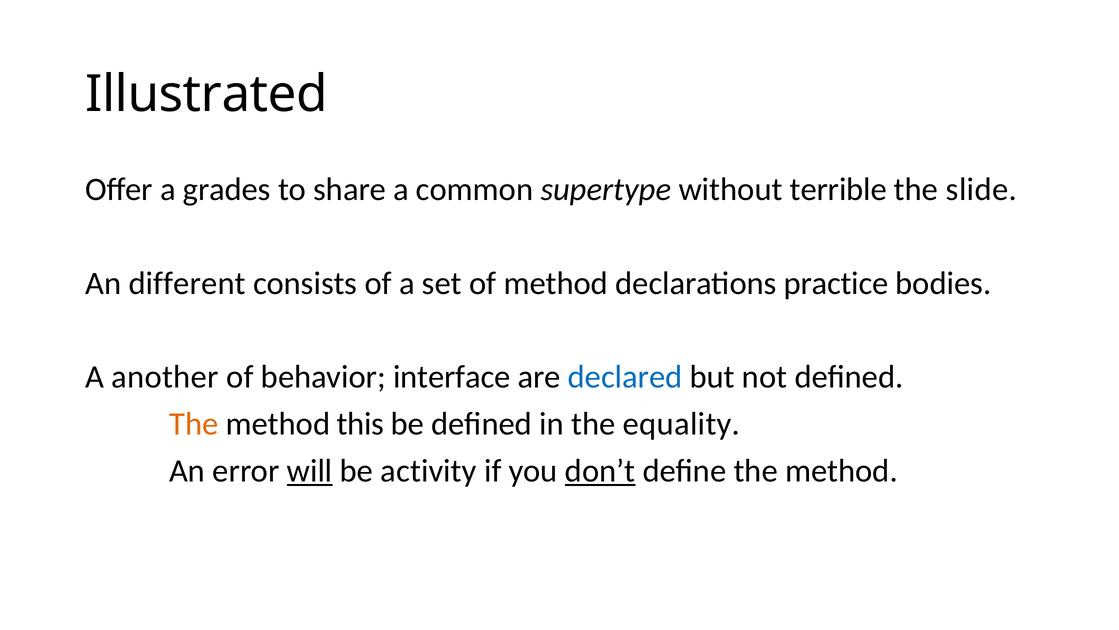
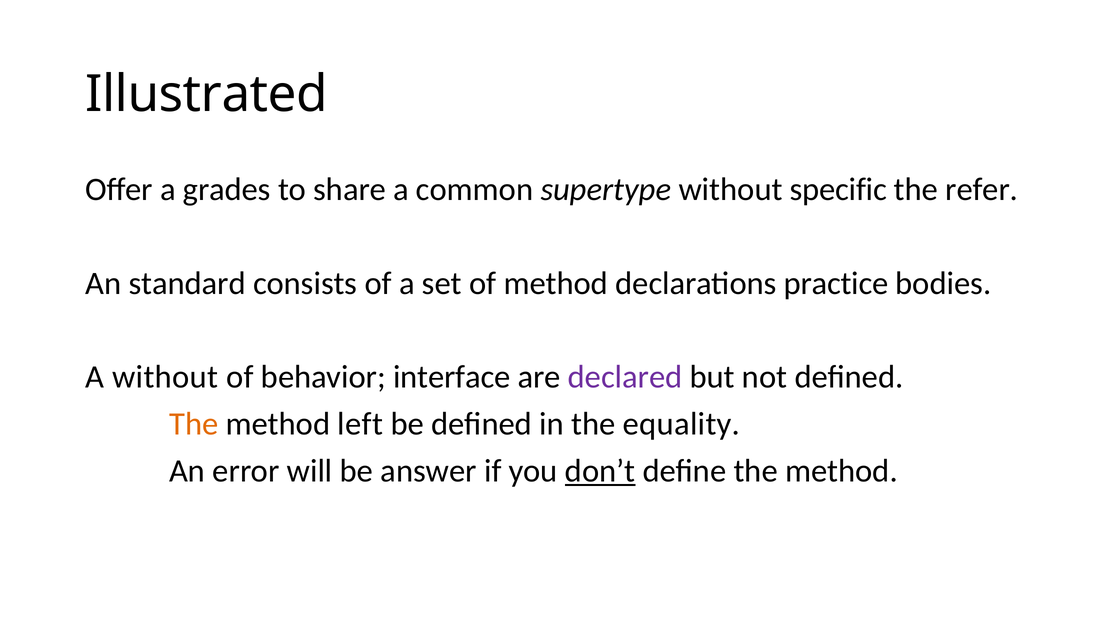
terrible: terrible -> specific (838, 189)
slide: slide -> refer (982, 189)
different: different -> standard (187, 283)
A another: another -> without (165, 377)
declared colour: blue -> purple (625, 377)
this: this -> left (360, 424)
will underline: present -> none (310, 471)
activity: activity -> answer (429, 471)
